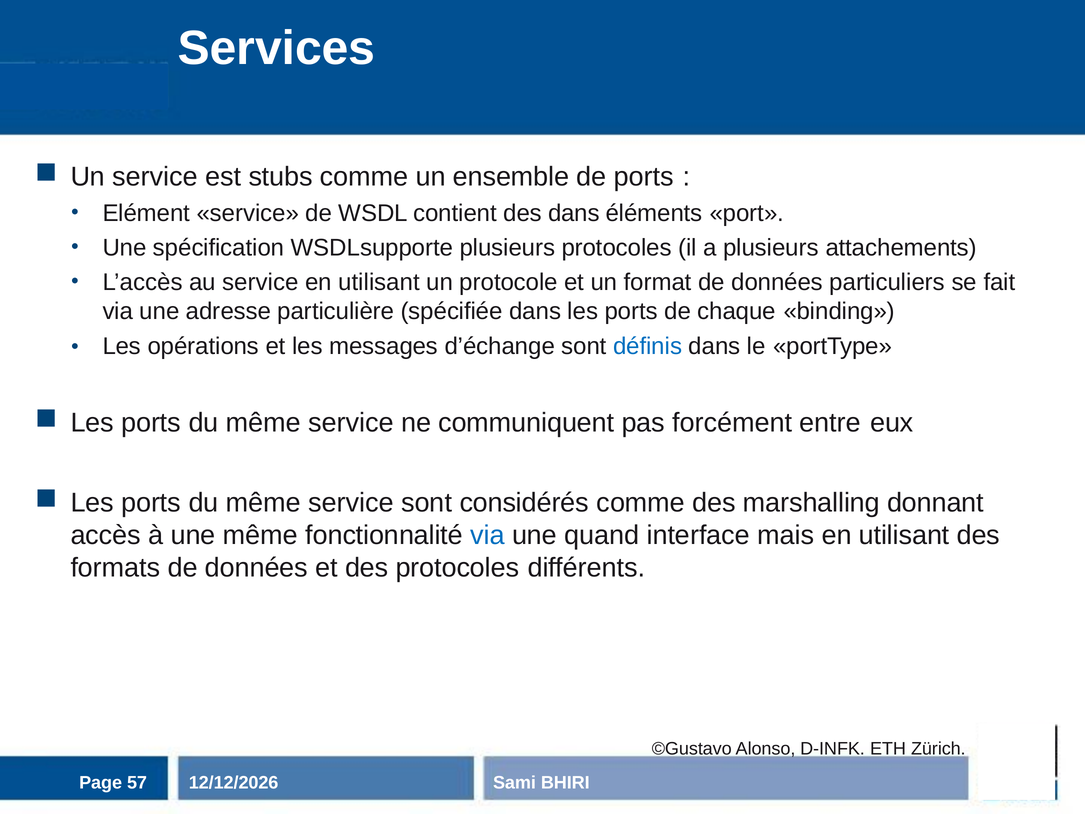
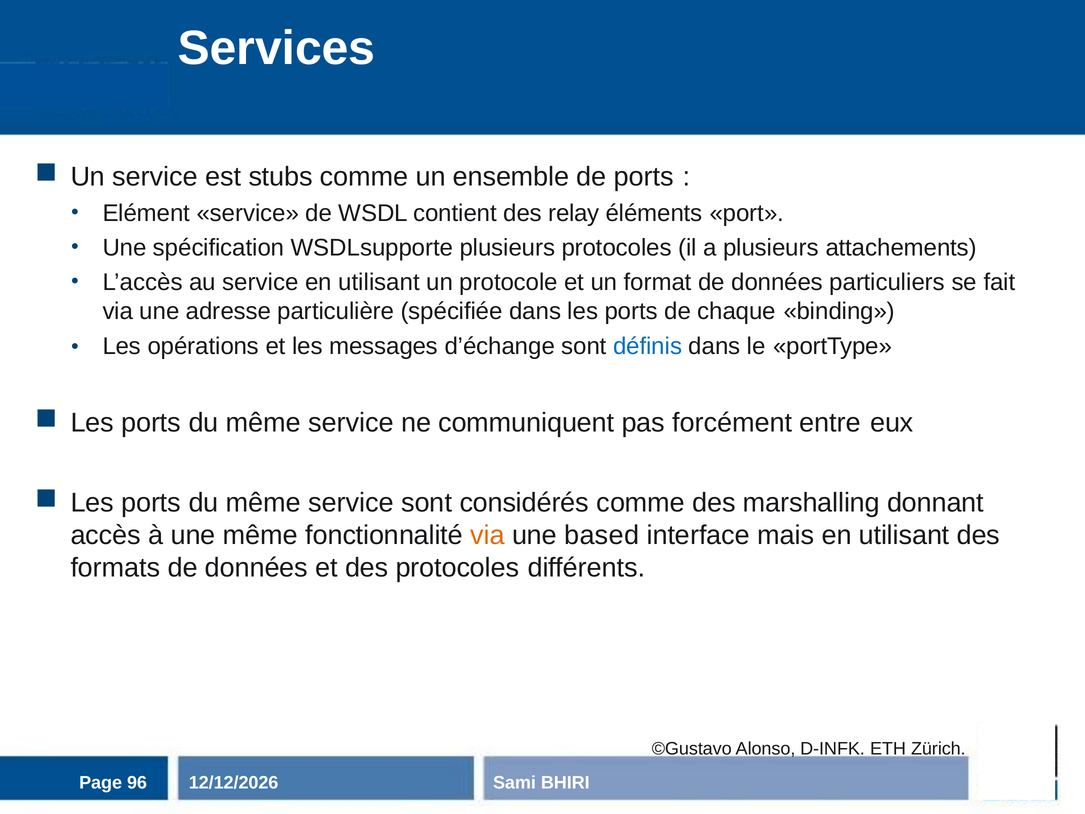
des dans: dans -> relay (574, 213)
via colour: blue -> orange (488, 535)
quand: quand -> based (602, 535)
57: 57 -> 96 (137, 783)
